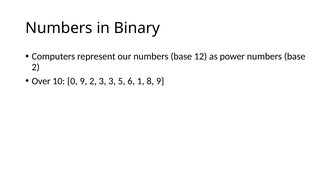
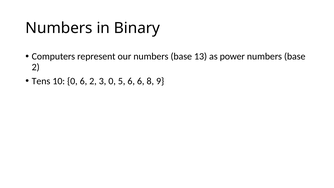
12: 12 -> 13 (201, 56)
Over: Over -> Tens (41, 81)
0 9: 9 -> 6 (83, 81)
3 3: 3 -> 0 (112, 81)
6 1: 1 -> 6 (141, 81)
